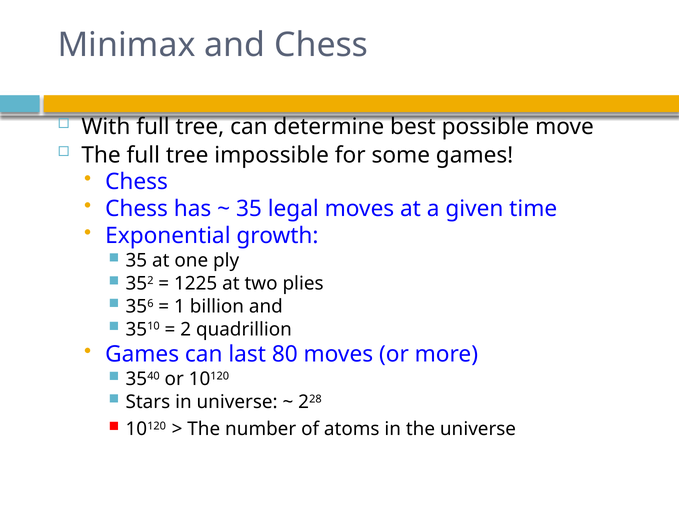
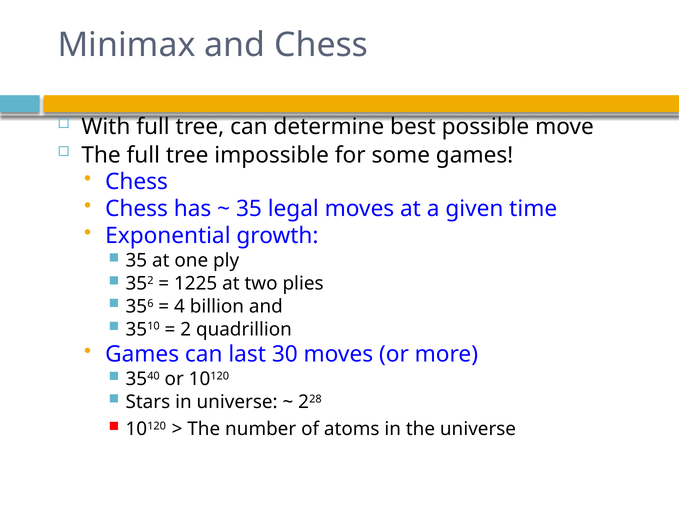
1: 1 -> 4 (179, 306)
80: 80 -> 30 (285, 354)
